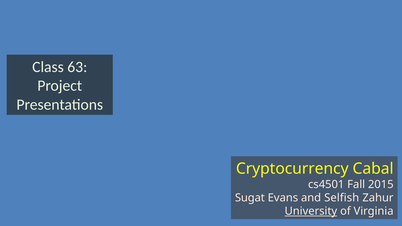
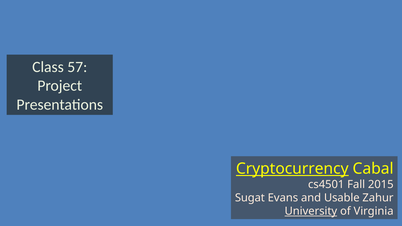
63: 63 -> 57 (77, 67)
Cryptocurrency underline: none -> present (292, 169)
Selfish: Selfish -> Usable (342, 198)
